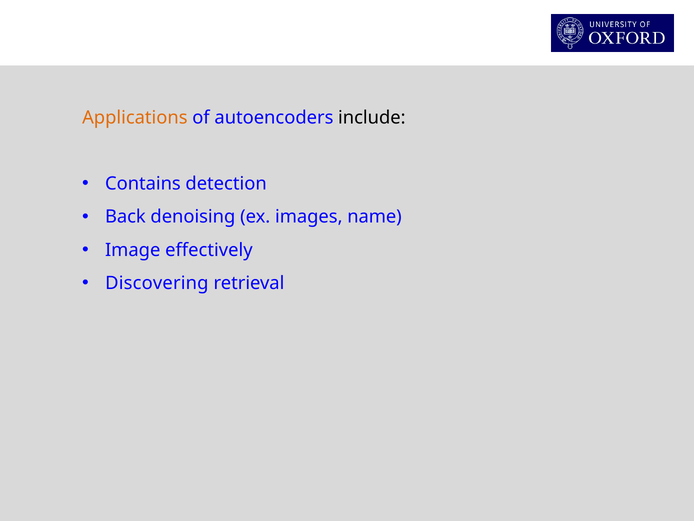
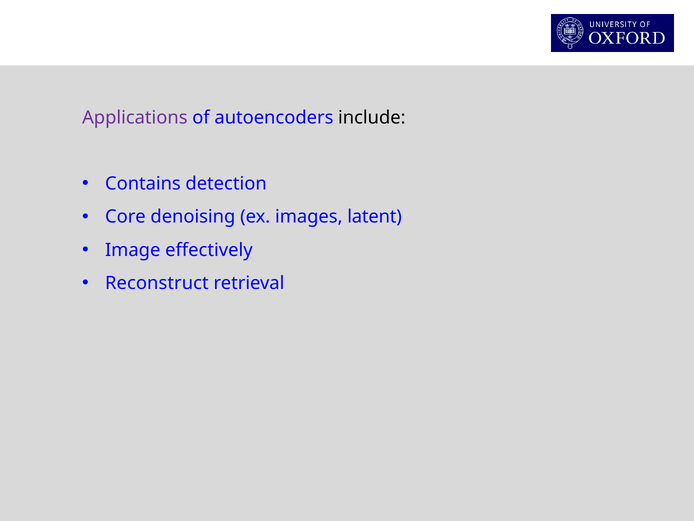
Applications colour: orange -> purple (135, 118)
Back: Back -> Core (125, 217)
name: name -> latent (375, 217)
Discovering: Discovering -> Reconstruct (157, 283)
